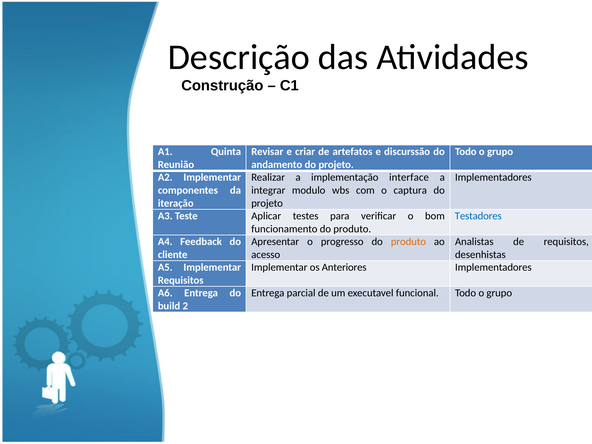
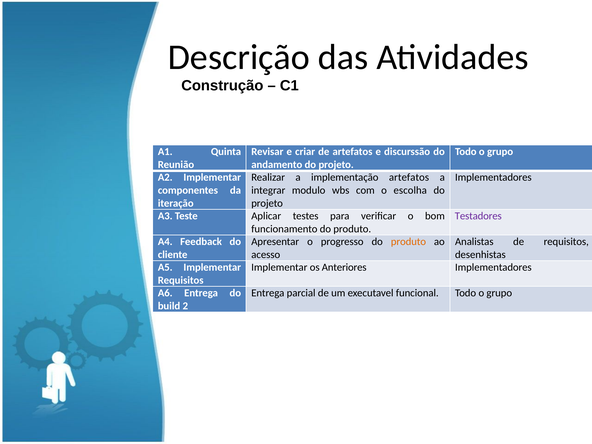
implementação interface: interface -> artefatos (409, 177)
captura: captura -> escolha (410, 190)
Testadores colour: blue -> purple (478, 216)
